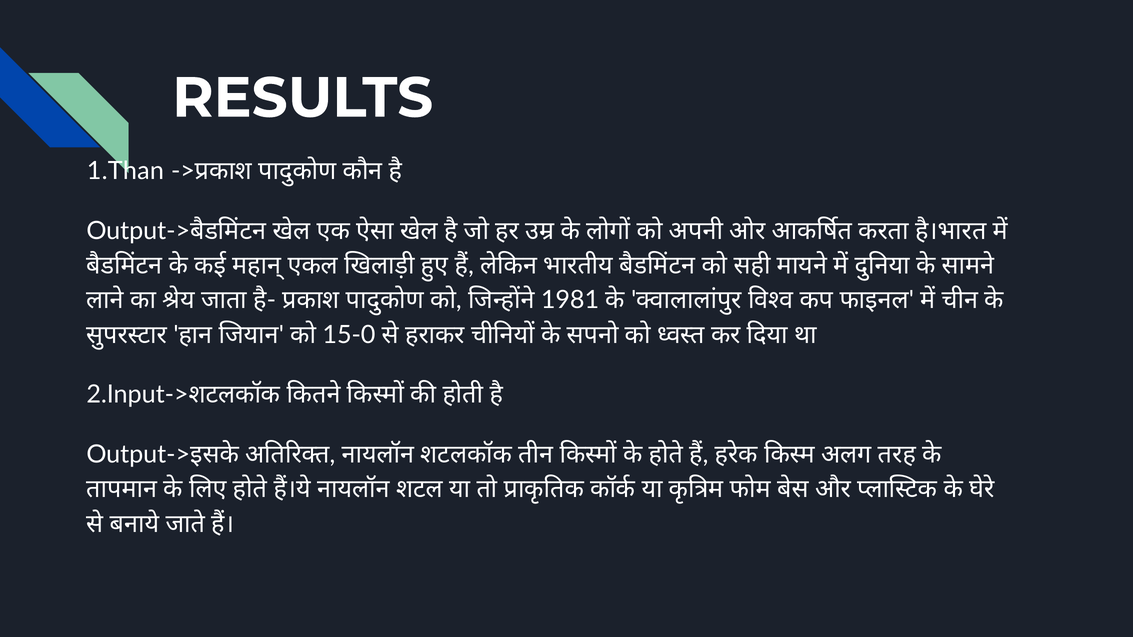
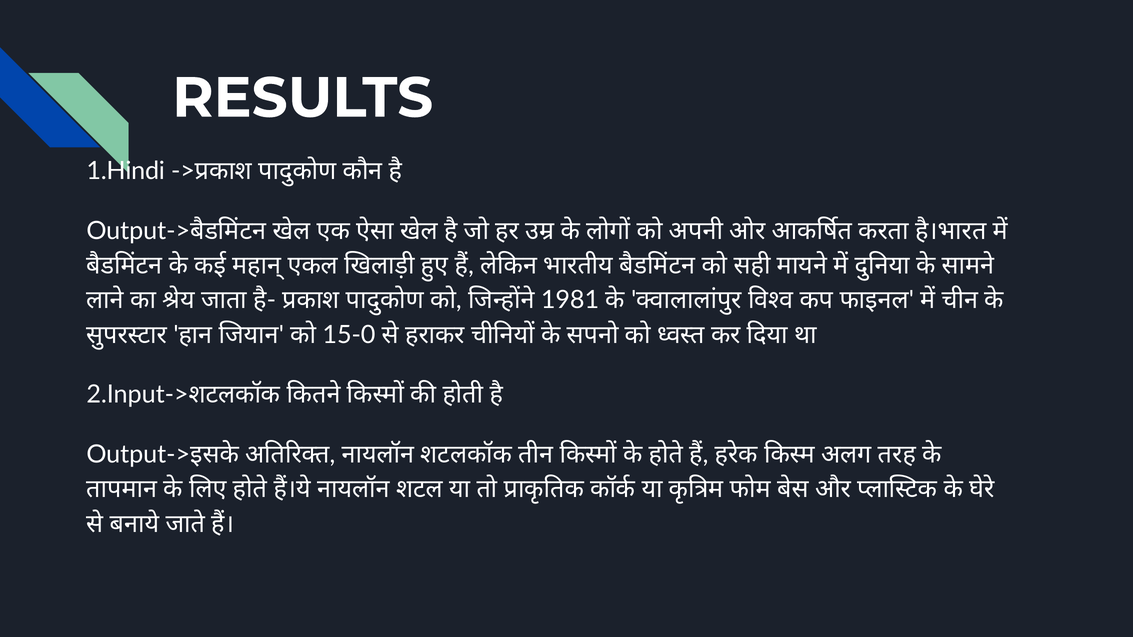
1.Than: 1.Than -> 1.Hindi (126, 171)
